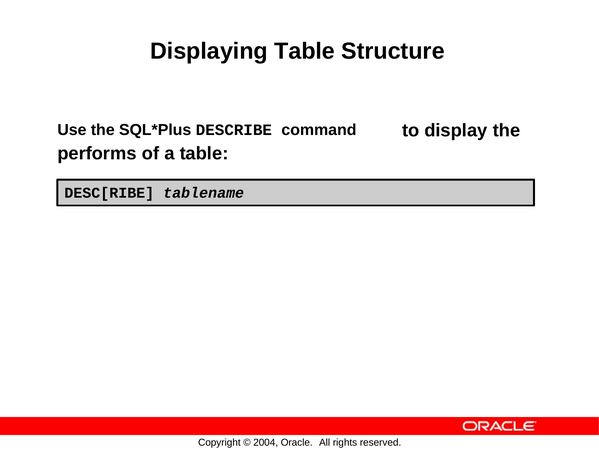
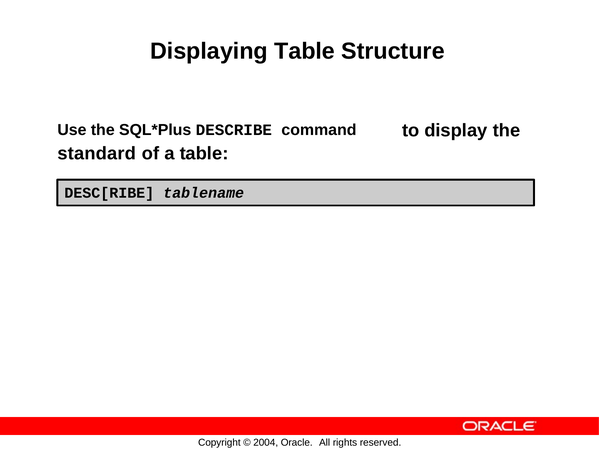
performs: performs -> standard (97, 154)
